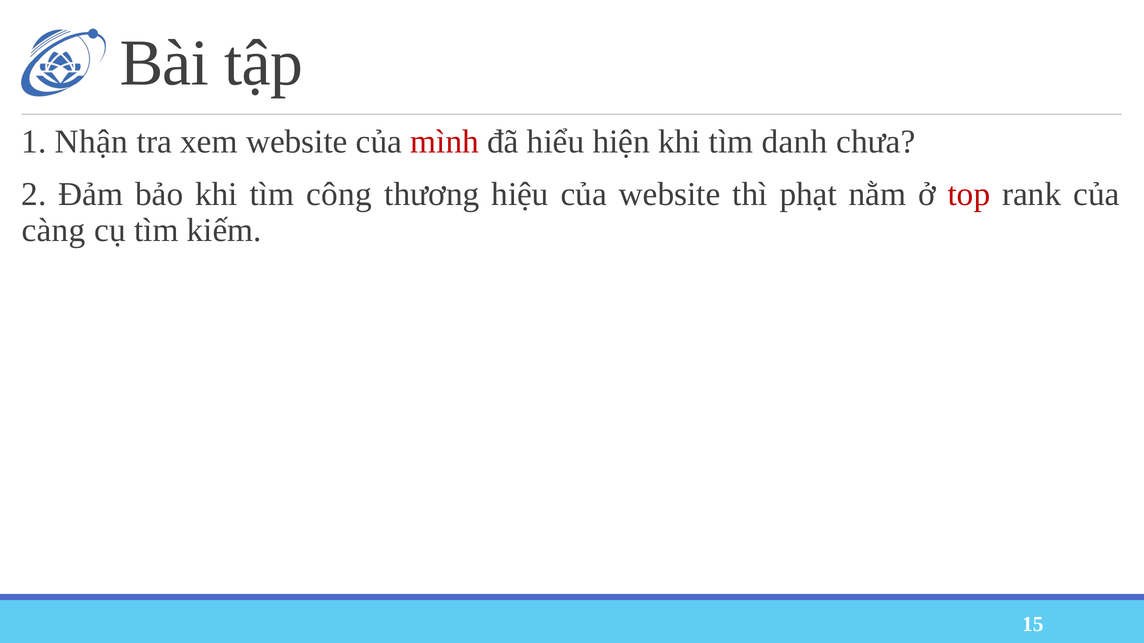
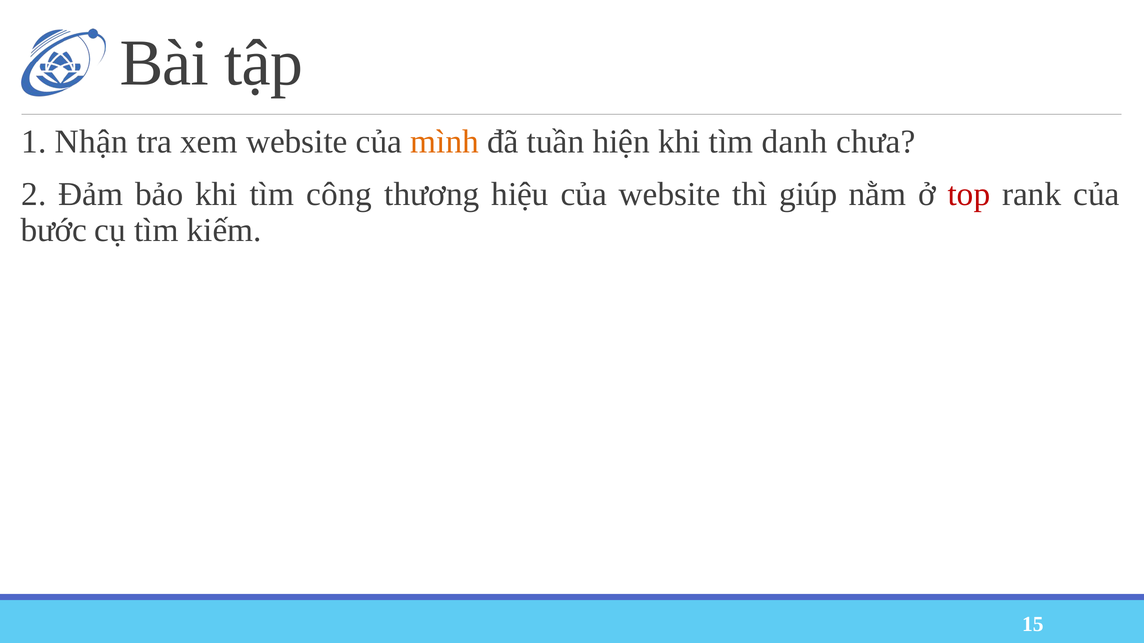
mình colour: red -> orange (445, 142)
hiểu: hiểu -> tuần (556, 142)
phạt: phạt -> giúp (808, 195)
càng: càng -> bước (54, 231)
